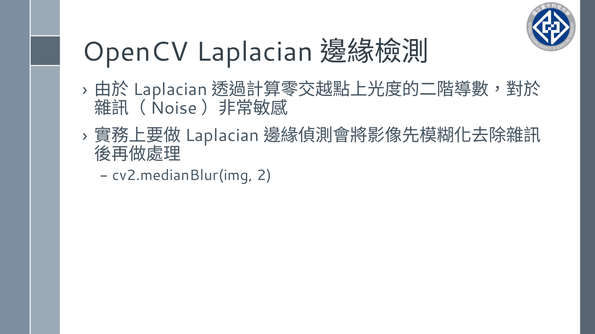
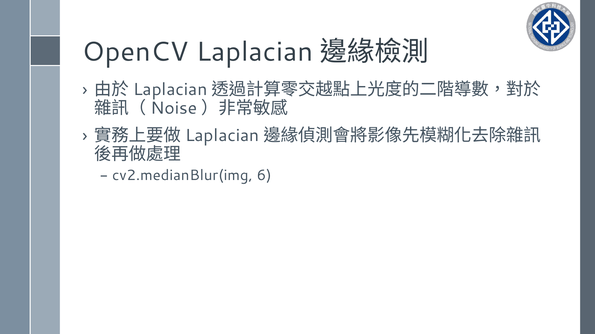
2: 2 -> 6 (264, 176)
